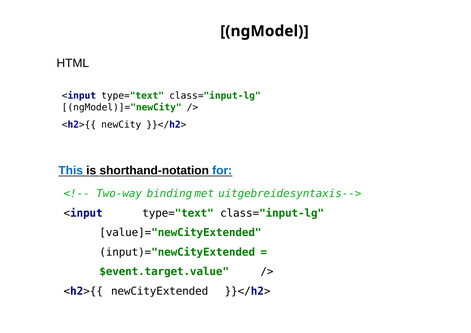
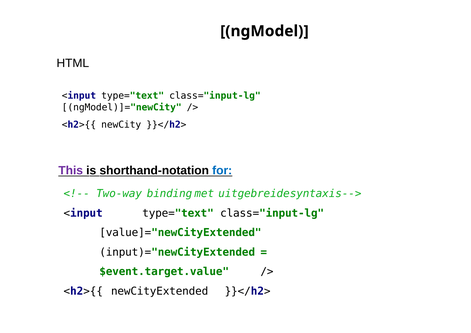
This colour: blue -> purple (71, 171)
